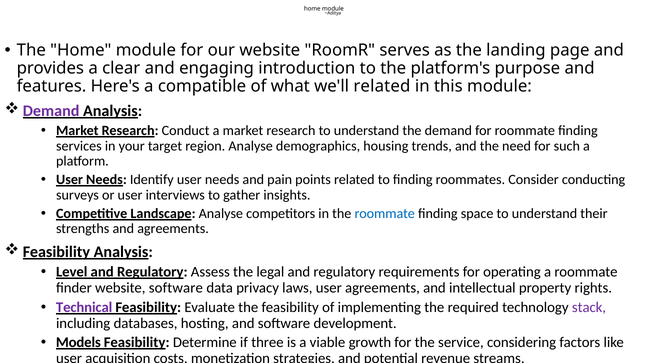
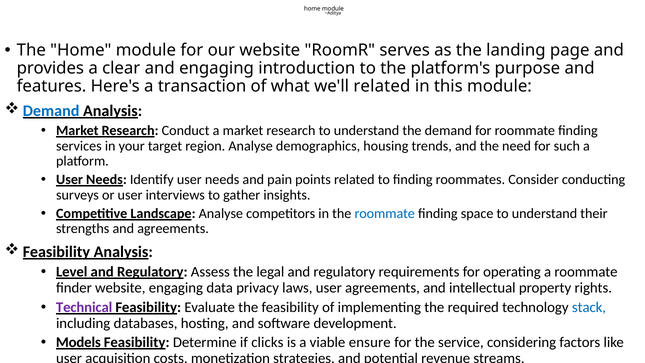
compatible: compatible -> transaction (202, 86)
Demand colour: purple -> blue (51, 111)
website software: software -> engaging (176, 288)
stack colour: purple -> blue (589, 307)
three: three -> clicks (267, 342)
growth: growth -> ensure (370, 342)
